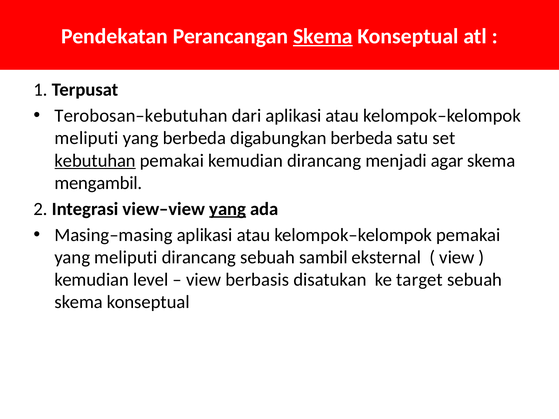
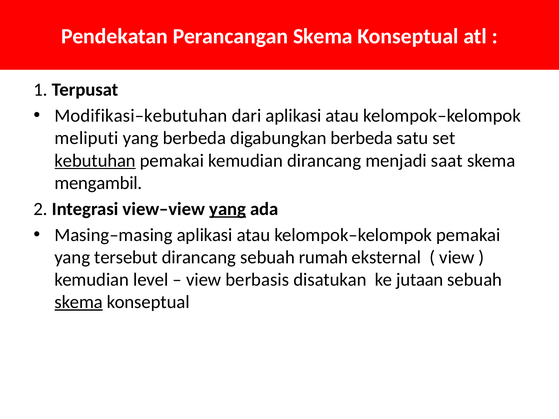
Skema underline: present -> none (323, 36)
Terobosan–kebutuhan: Terobosan–kebutuhan -> Modifikasi–kebutuhan (141, 116)
agar: agar -> saat (447, 161)
yang meliputi: meliputi -> tersebut (126, 258)
sambil: sambil -> rumah (323, 258)
target: target -> jutaan (420, 280)
skema underline: none -> present (79, 302)
